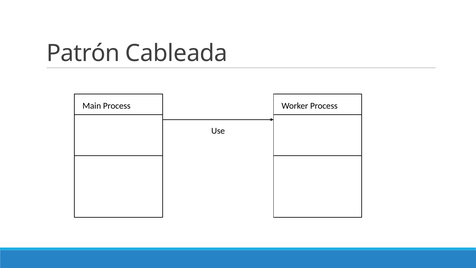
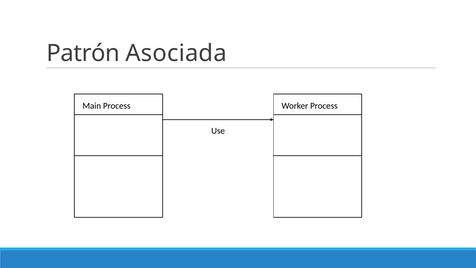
Cableada: Cableada -> Asociada (176, 53)
